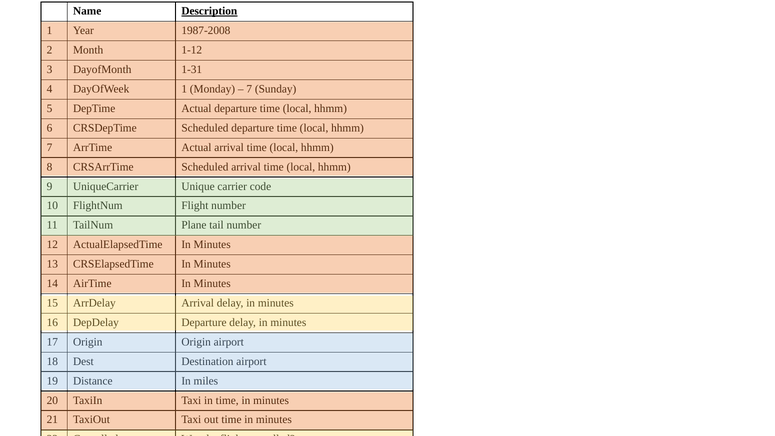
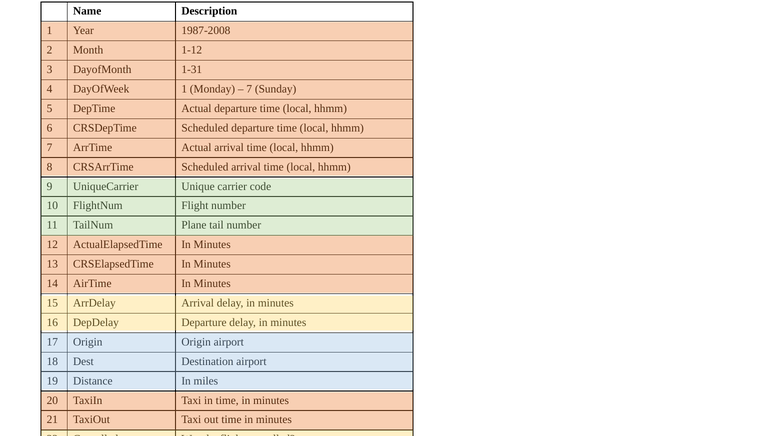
Description underline: present -> none (209, 11)
